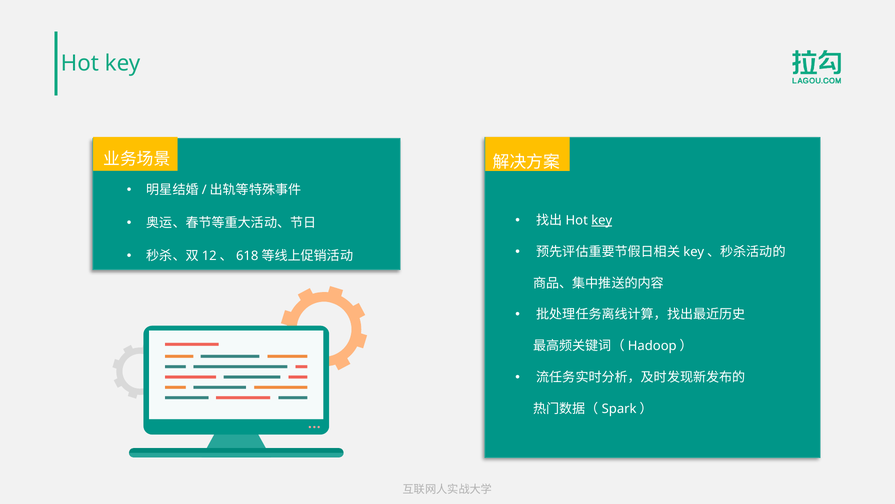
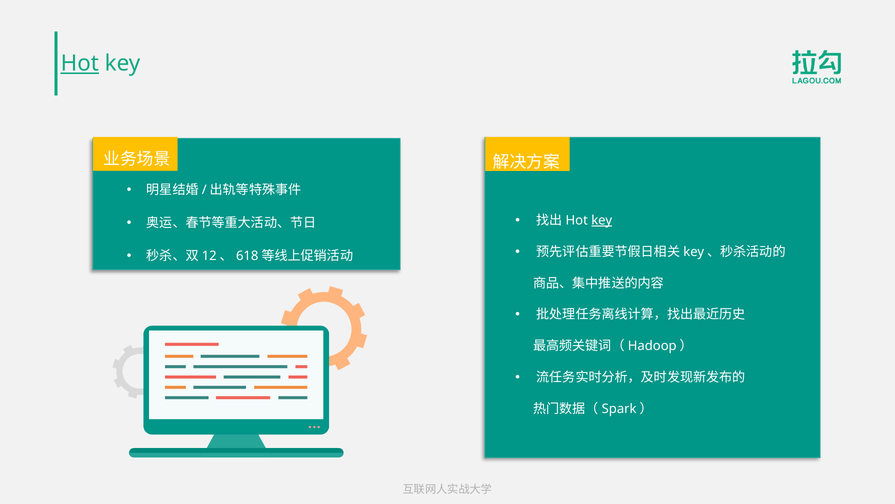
Hot underline: none -> present (80, 63)
